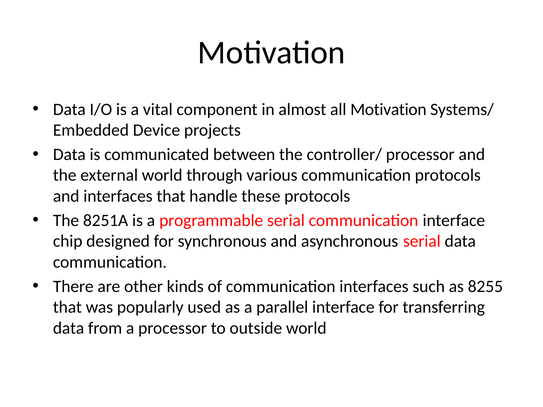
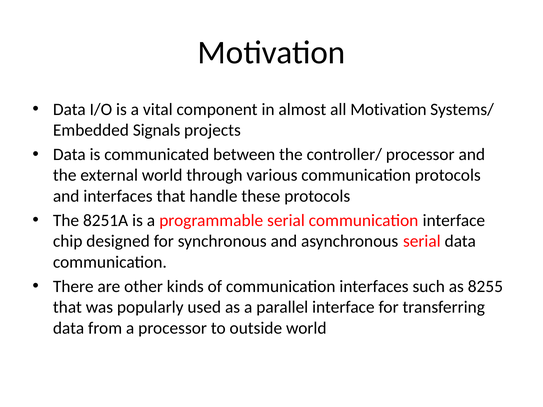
Device: Device -> Signals (157, 130)
